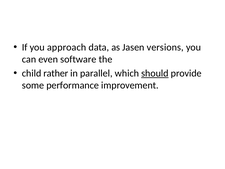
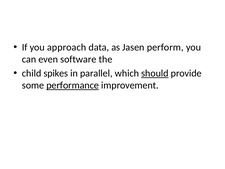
versions: versions -> perform (165, 47)
rather: rather -> spikes (56, 73)
performance underline: none -> present (73, 85)
